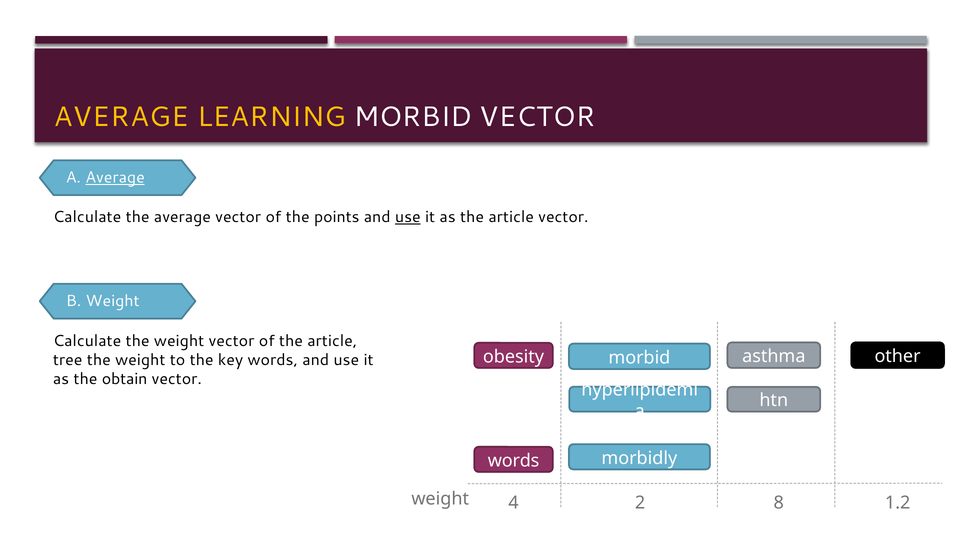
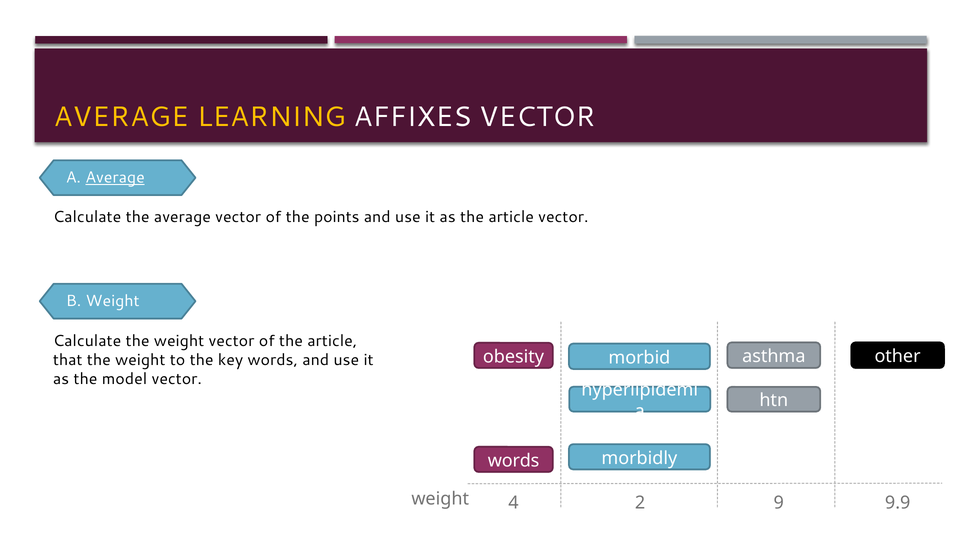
LEARNING MORBID: MORBID -> AFFIXES (413, 117)
use underline: present -> none (408, 217)
tree: tree -> that (68, 360)
obtain: obtain -> model (125, 379)
1.2: 1.2 -> 9.9 (898, 503)
8: 8 -> 9 (779, 503)
